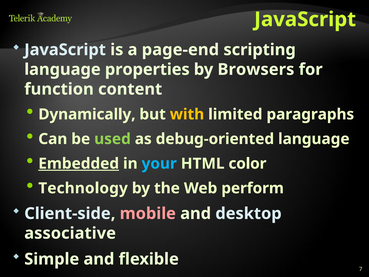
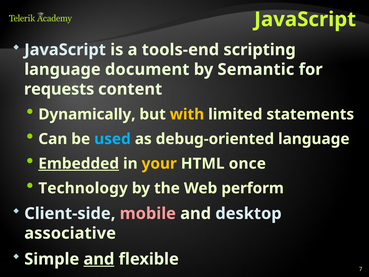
page-end: page-end -> tools-end (180, 50)
properties: properties -> document (147, 69)
Browsers: Browsers -> Semantic (256, 69)
function: function -> requests (59, 89)
paragraphs: paragraphs -> statements (310, 114)
used colour: light green -> light blue (112, 139)
your colour: light blue -> yellow (159, 163)
color: color -> once (247, 163)
and underline: none -> present (99, 259)
